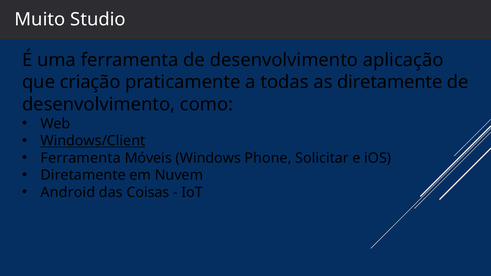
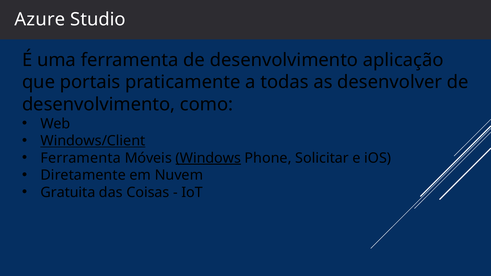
Muito: Muito -> Azure (40, 20)
criação: criação -> portais (90, 82)
as diretamente: diretamente -> desenvolver (390, 82)
Windows underline: none -> present (208, 158)
Android: Android -> Gratuita (68, 192)
